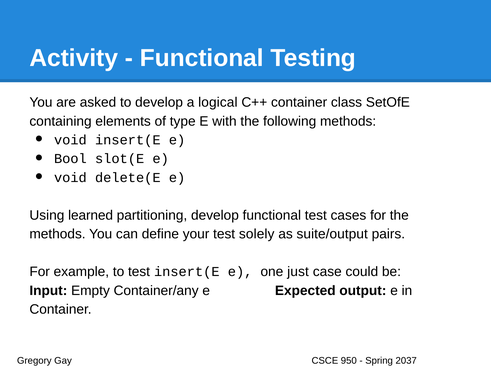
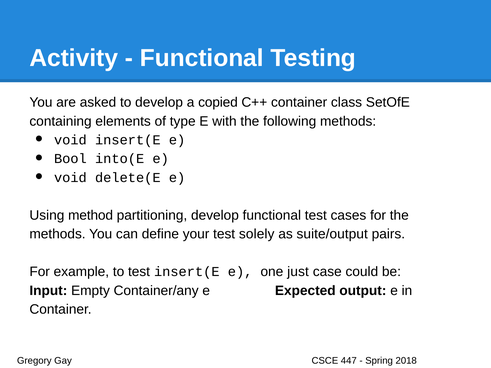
logical: logical -> copied (218, 102)
slot(E: slot(E -> into(E (120, 159)
learned: learned -> method (91, 215)
950: 950 -> 447 (349, 361)
2037: 2037 -> 2018 (406, 361)
